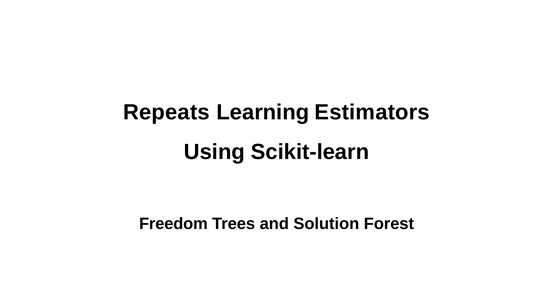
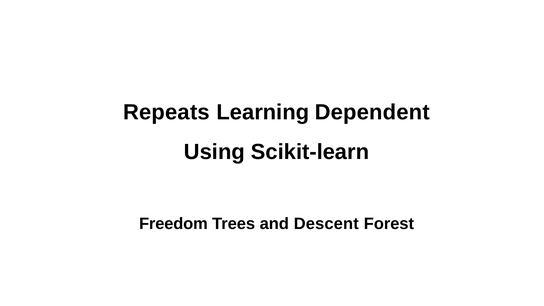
Estimators: Estimators -> Dependent (372, 112)
Solution: Solution -> Descent (326, 224)
